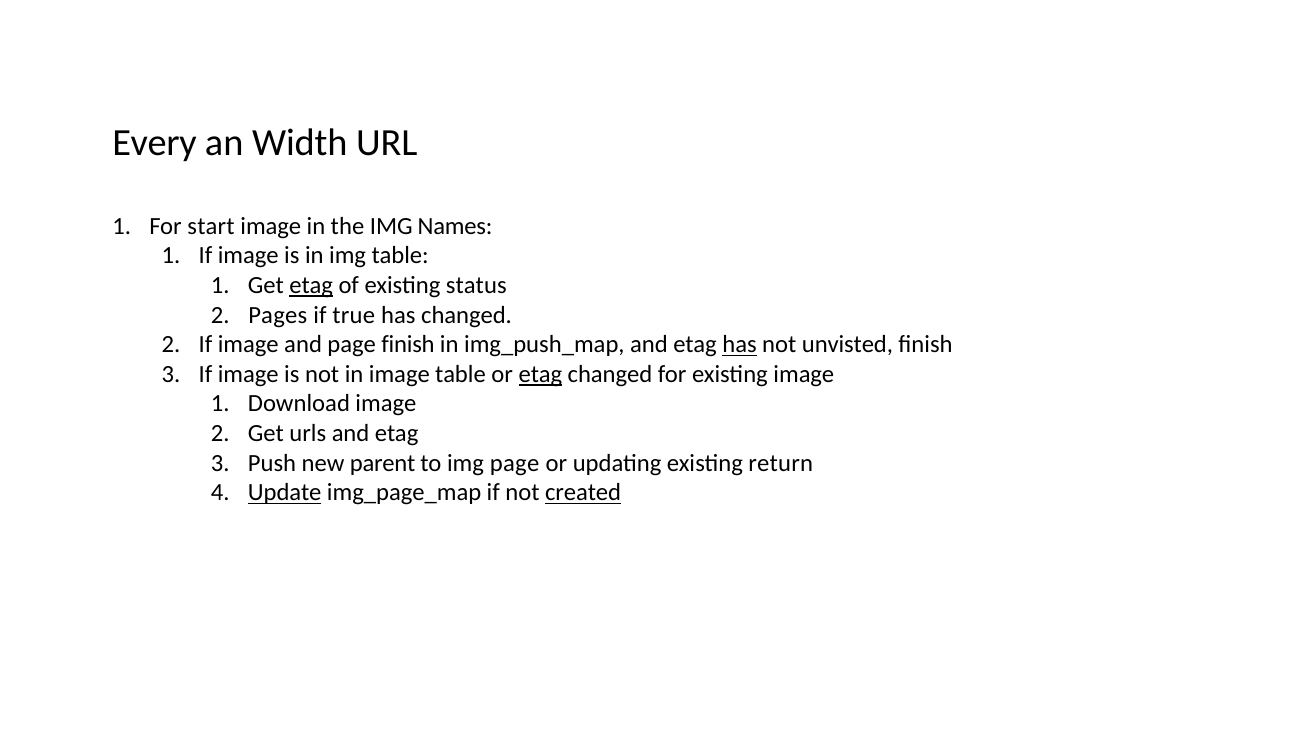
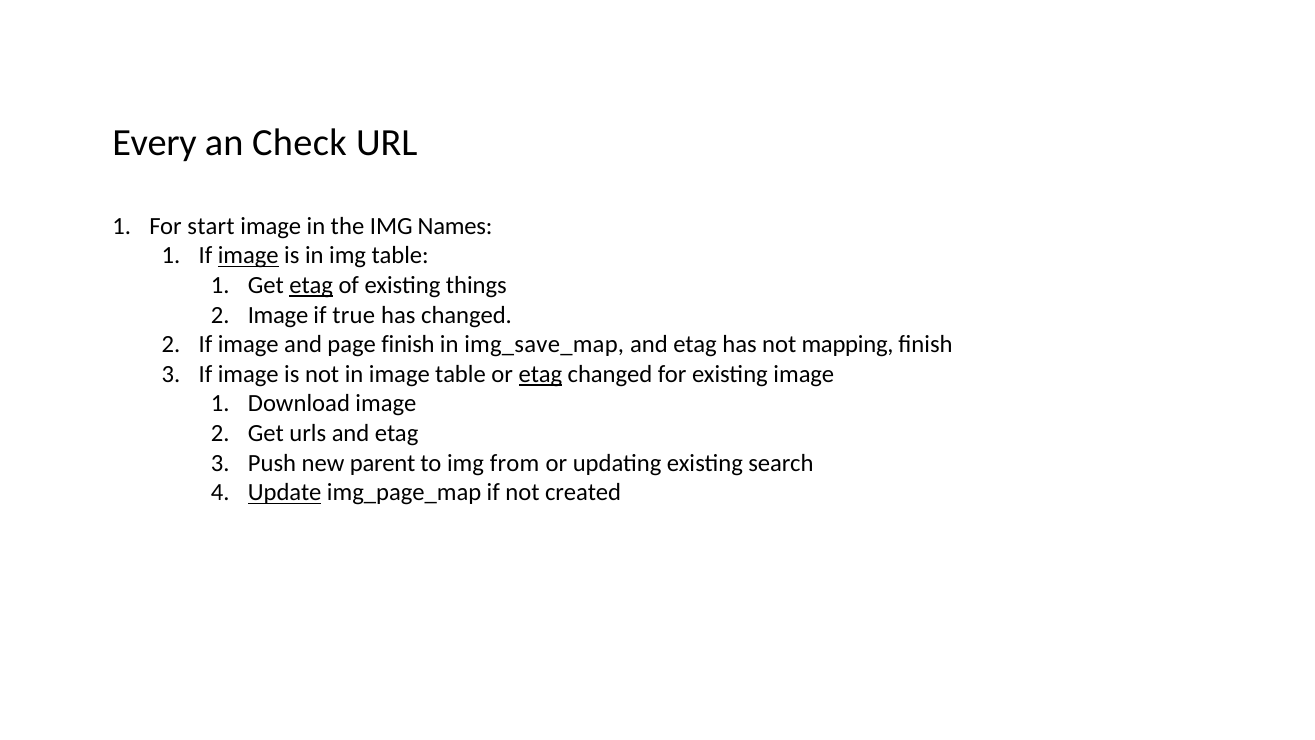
Width: Width -> Check (300, 143)
image underline: none -> present (248, 256)
status: status -> things (476, 285)
Pages: Pages -> Image (278, 315)
img_push_map: img_push_map -> img_save_map (544, 345)
has underline: present -> none (740, 345)
unvisted: unvisted -> mapping (848, 345)
img page: page -> from (515, 463)
return: return -> search (781, 463)
created underline: present -> none (583, 492)
